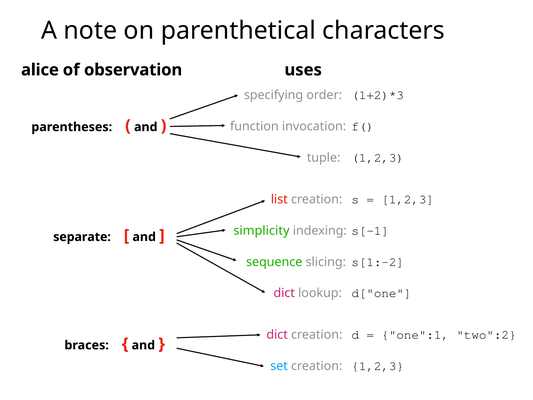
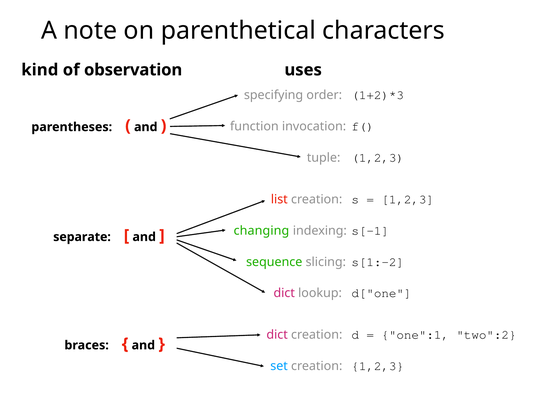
alice: alice -> kind (40, 70)
simplicity: simplicity -> changing (261, 230)
